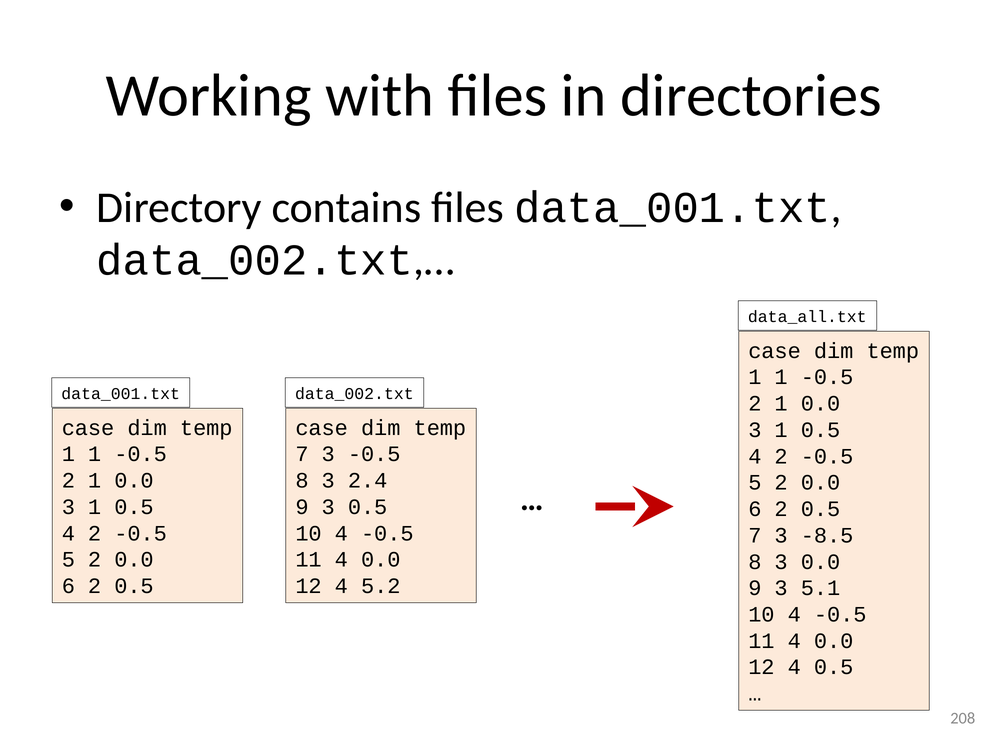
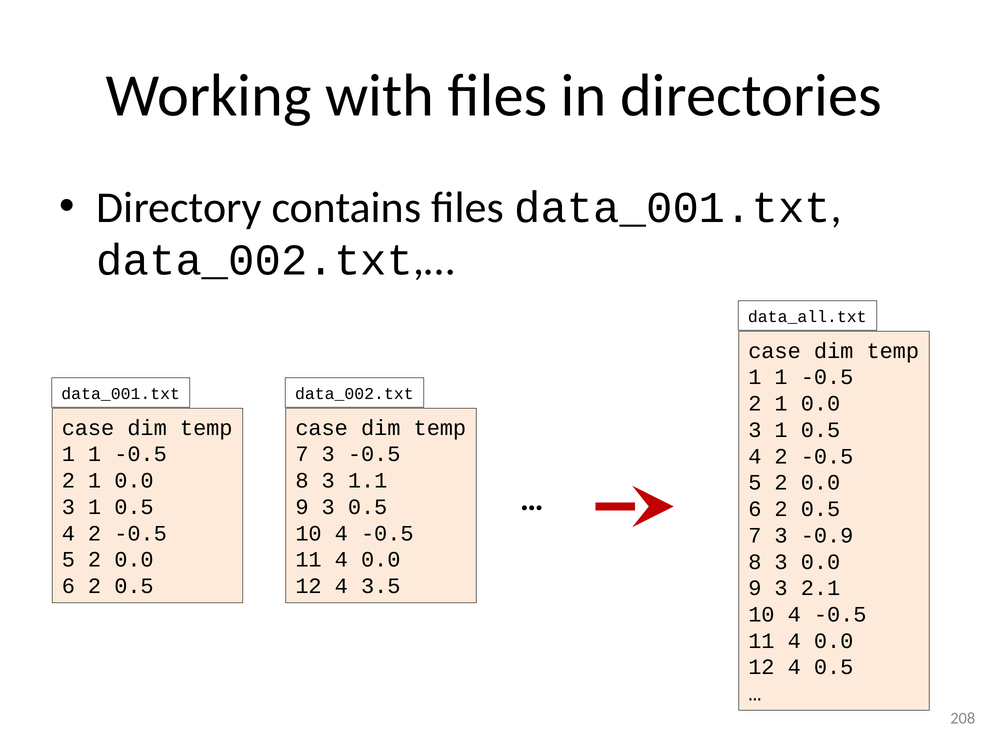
2.4: 2.4 -> 1.1 (368, 480)
-8.5: -8.5 -> -0.9 (827, 535)
5.2: 5.2 -> 3.5 (381, 586)
5.1: 5.1 -> 2.1 (821, 588)
